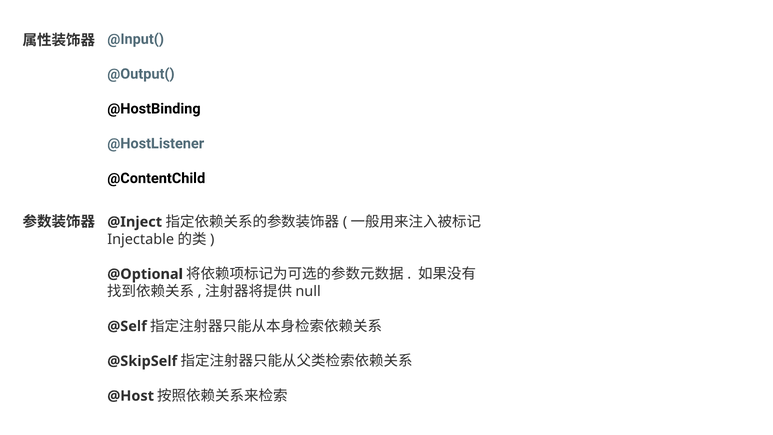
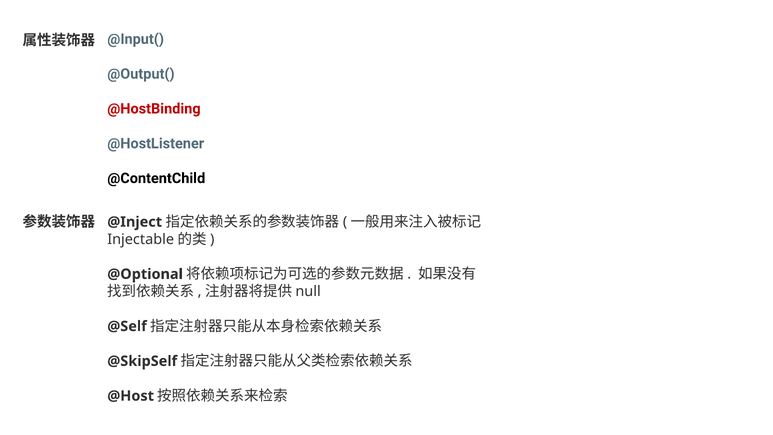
@HostBinding colour: black -> red (154, 109)
